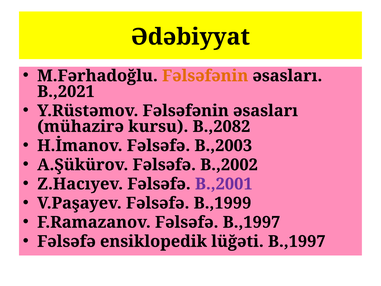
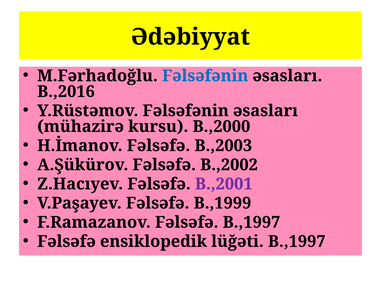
Fəlsəfənin colour: orange -> blue (205, 76)
B.,2021: B.,2021 -> B.,2016 (66, 92)
B.,2082: B.,2082 -> B.,2000 (221, 126)
